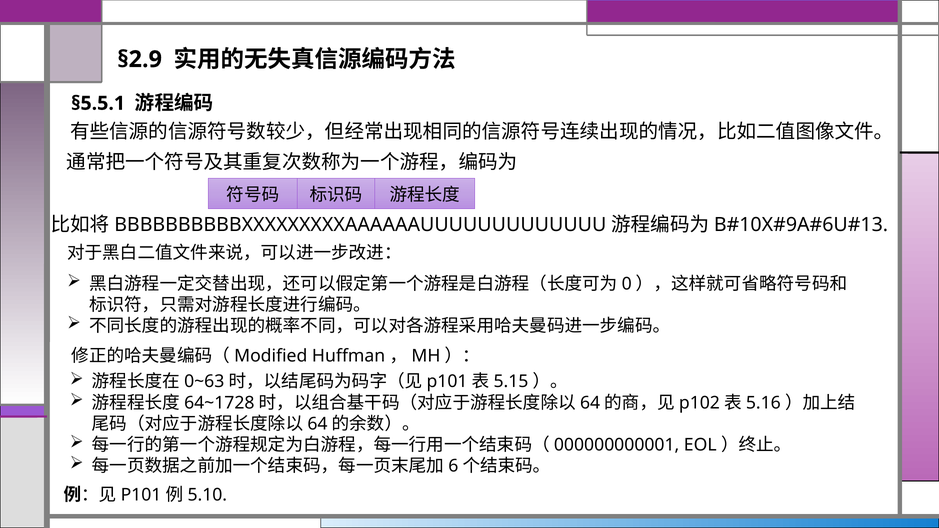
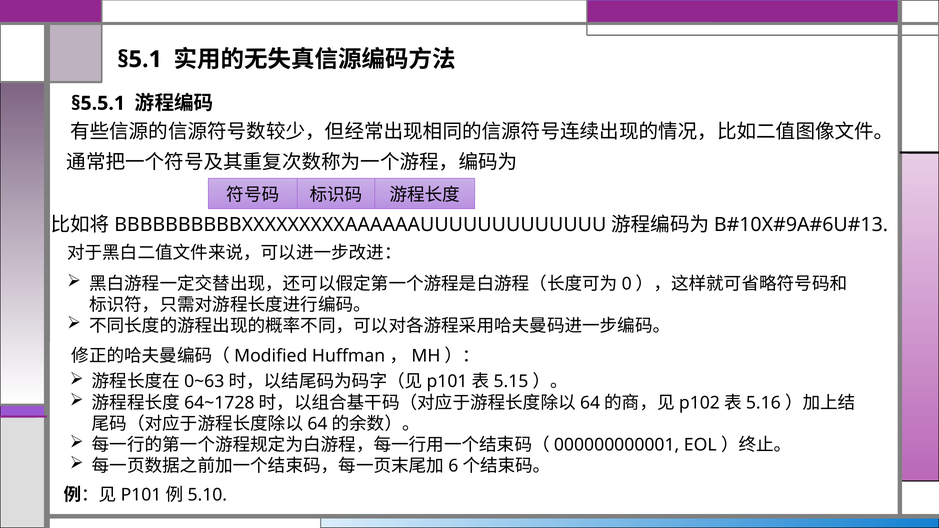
§2.9: §2.9 -> §5.1 (140, 59)
